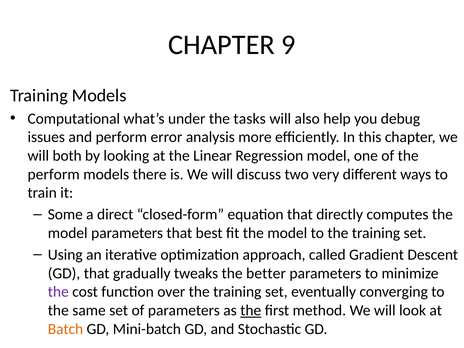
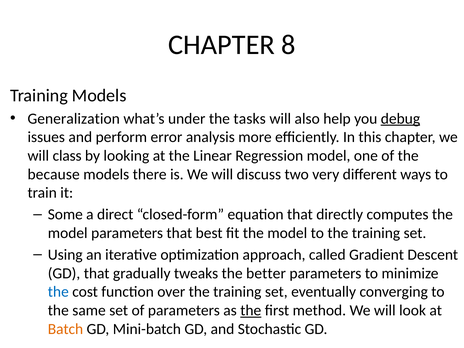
9: 9 -> 8 (288, 45)
Computational: Computational -> Generalization (74, 119)
debug underline: none -> present (400, 119)
both: both -> class (67, 156)
perform: perform -> because (54, 174)
the colour: purple -> blue (58, 292)
